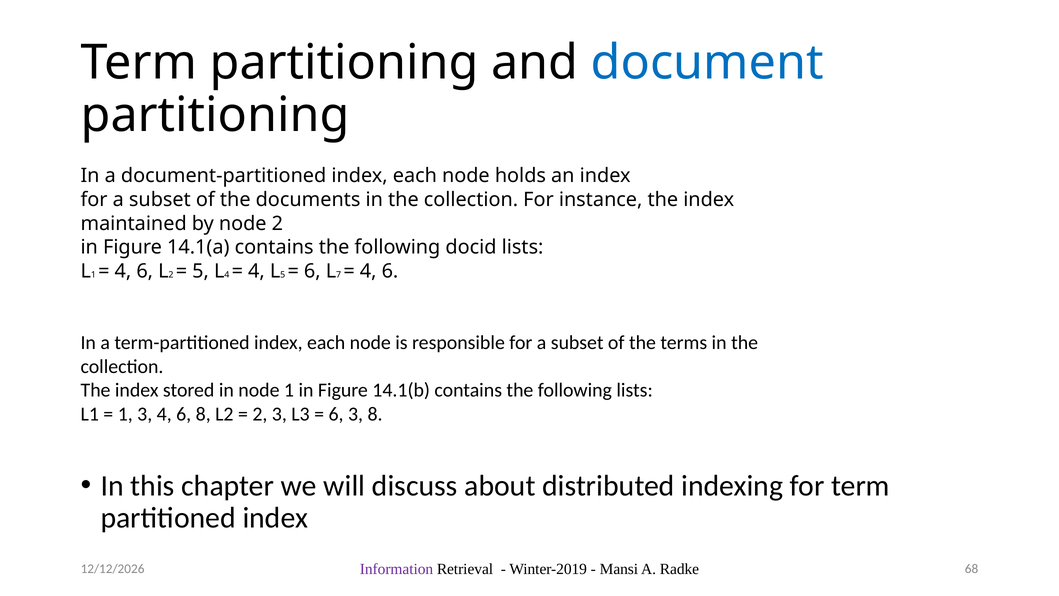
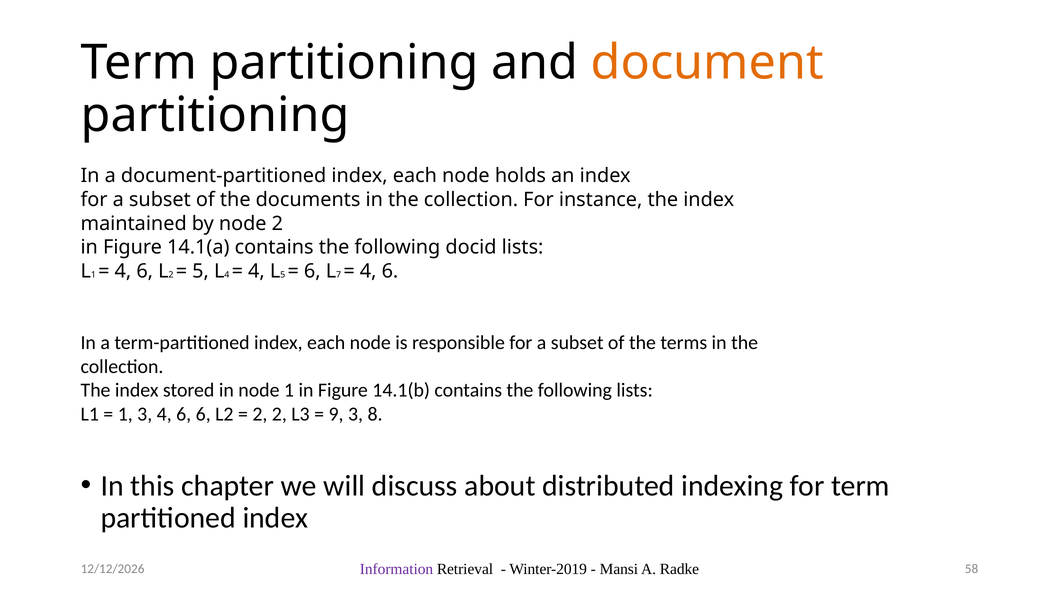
document colour: blue -> orange (707, 63)
6 8: 8 -> 6 (203, 414)
2 3: 3 -> 2 (279, 414)
6: 6 -> 9 (336, 414)
68: 68 -> 58 (972, 569)
